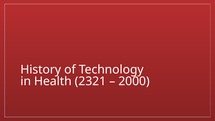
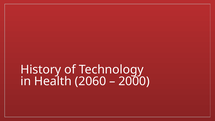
2321: 2321 -> 2060 (90, 81)
